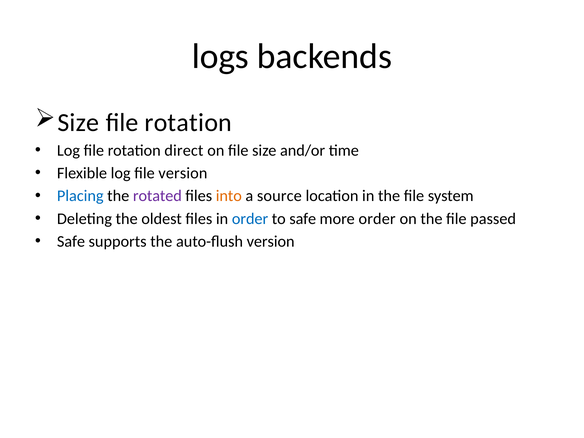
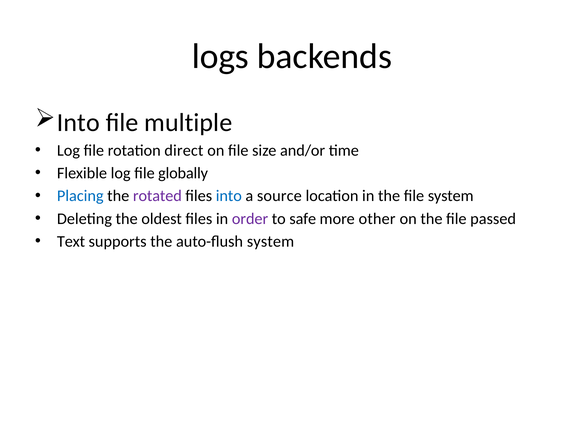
Size: Size -> Into (78, 123)
rotation: rotation -> multiple (188, 123)
file version: version -> globally (183, 173)
into colour: orange -> blue (229, 196)
order colour: blue -> purple (250, 219)
more order: order -> other (377, 219)
Safe: Safe -> Text (71, 241)
auto-flush version: version -> system (271, 241)
